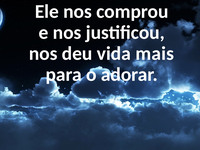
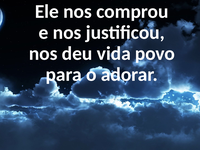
mais: mais -> povo (155, 53)
